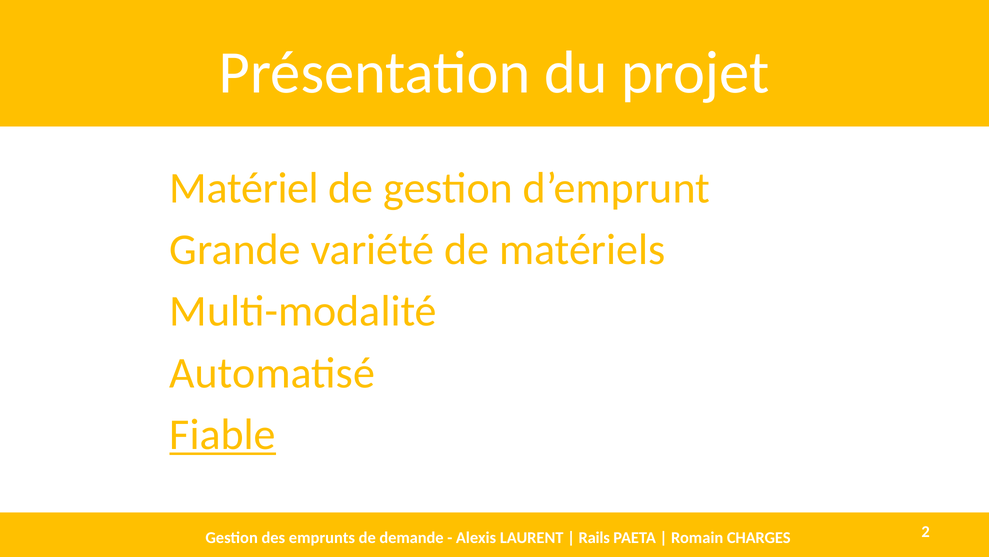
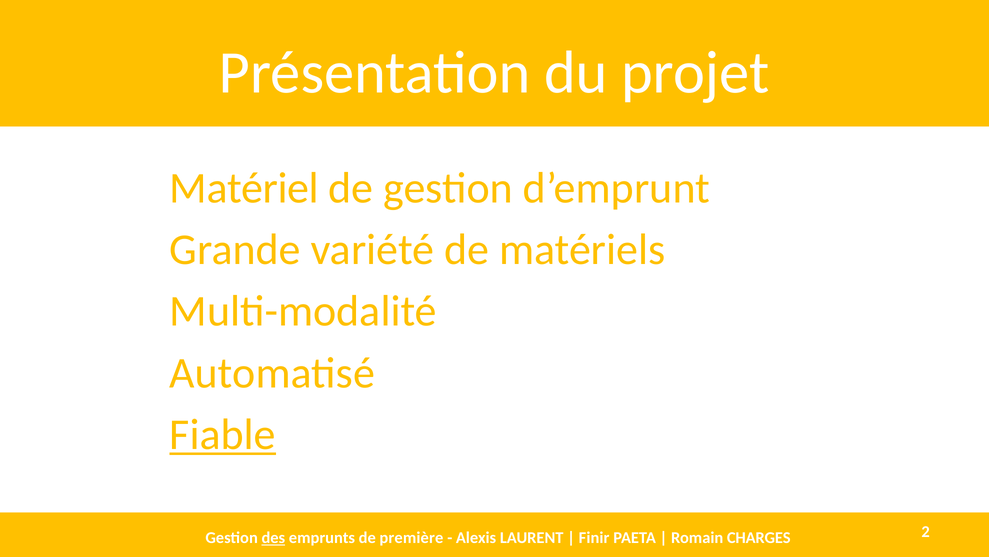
des underline: none -> present (273, 537)
demande: demande -> première (411, 537)
Rails: Rails -> Finir (594, 537)
